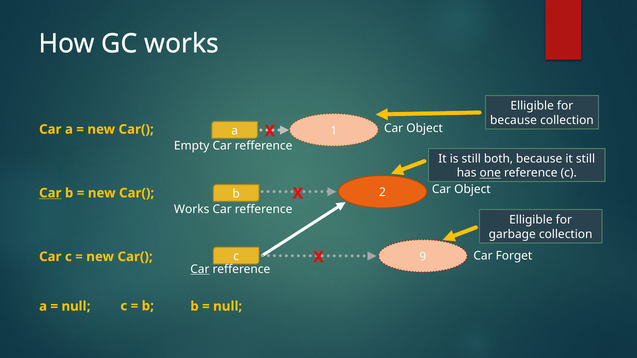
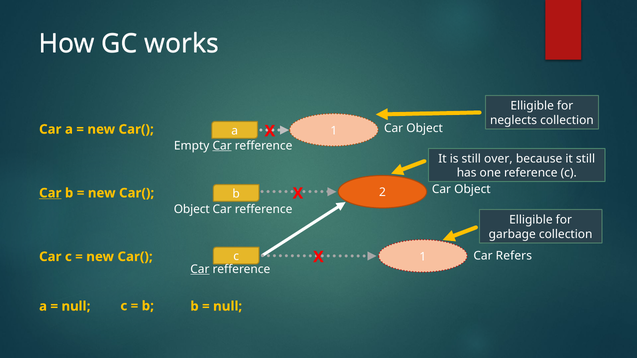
because: because -> neglects (514, 120)
Car underline: none -> present (222, 146)
both: both -> over (498, 159)
one underline: present -> none (490, 173)
Works: Works -> Object (192, 209)
Forget: Forget -> Refers (514, 256)
9: 9 -> 1 (423, 257)
